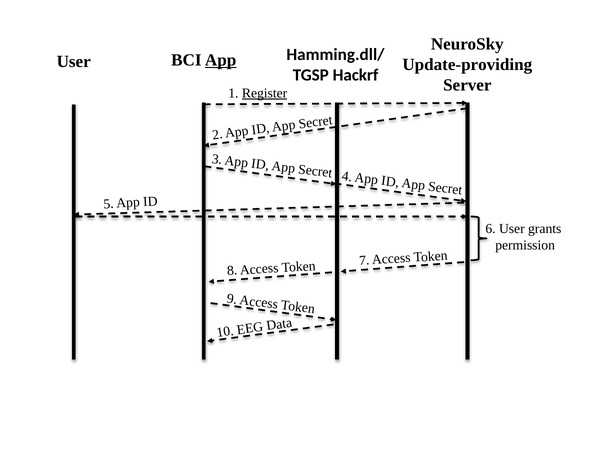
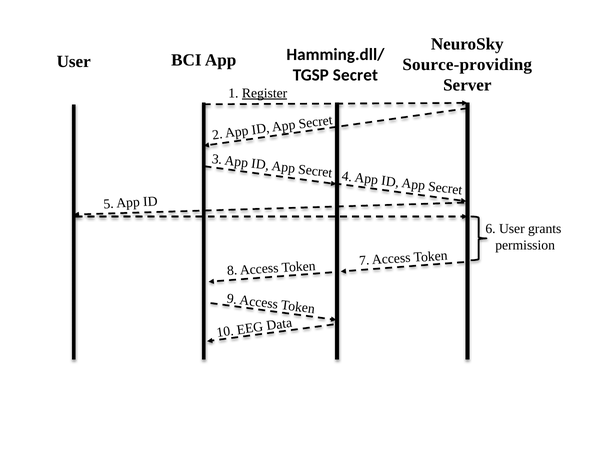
App underline: present -> none (221, 60)
Update-providing: Update-providing -> Source-providing (467, 65)
TGSP Hackrf: Hackrf -> Secret (355, 75)
